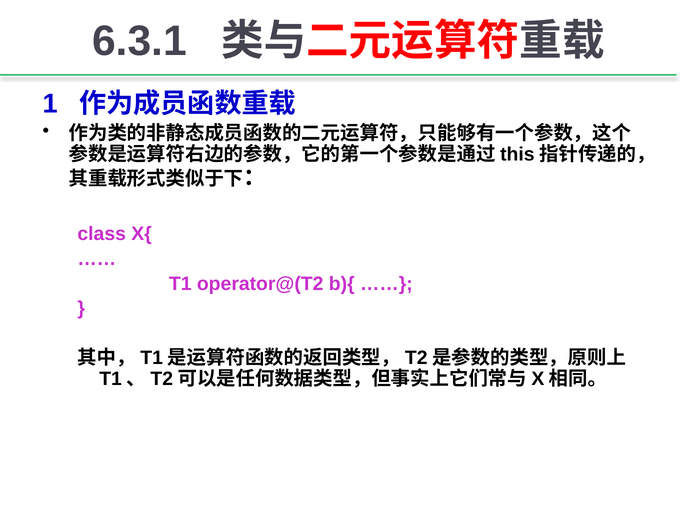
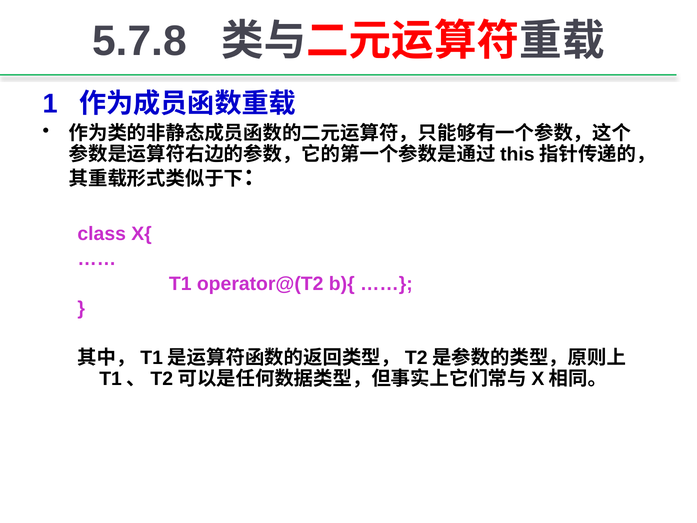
6.3.1: 6.3.1 -> 5.7.8 (140, 41)
